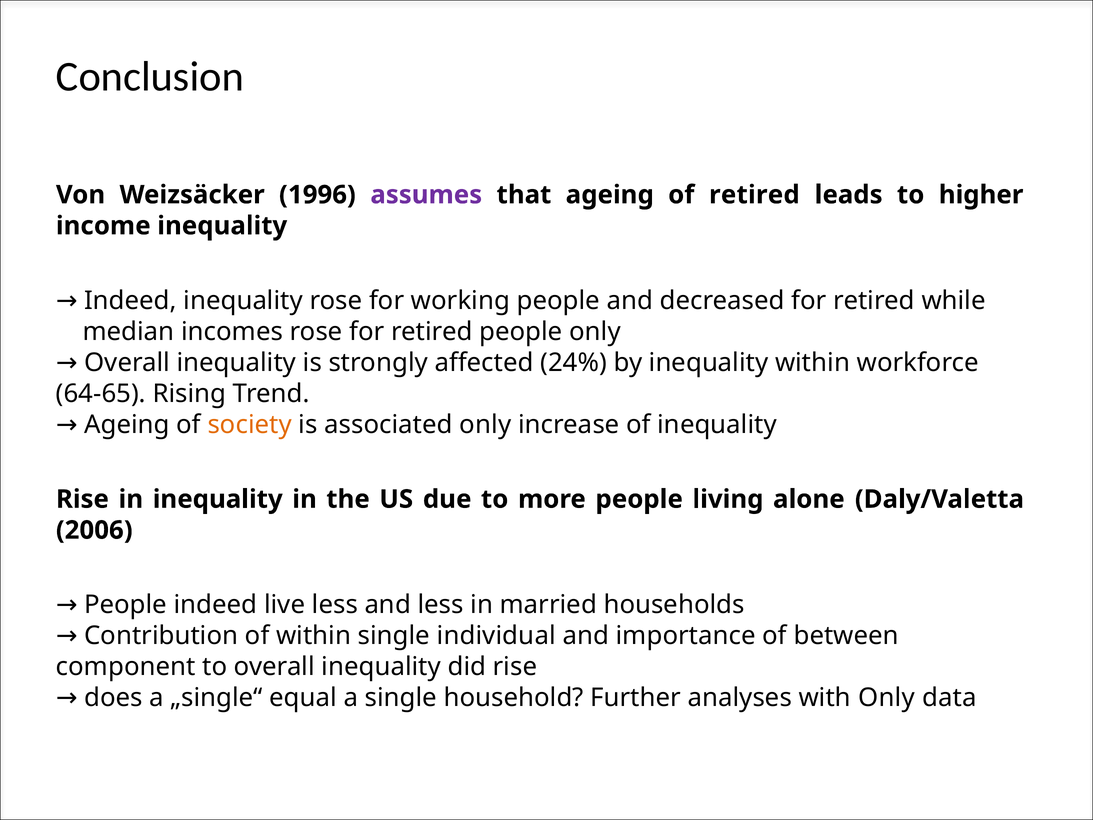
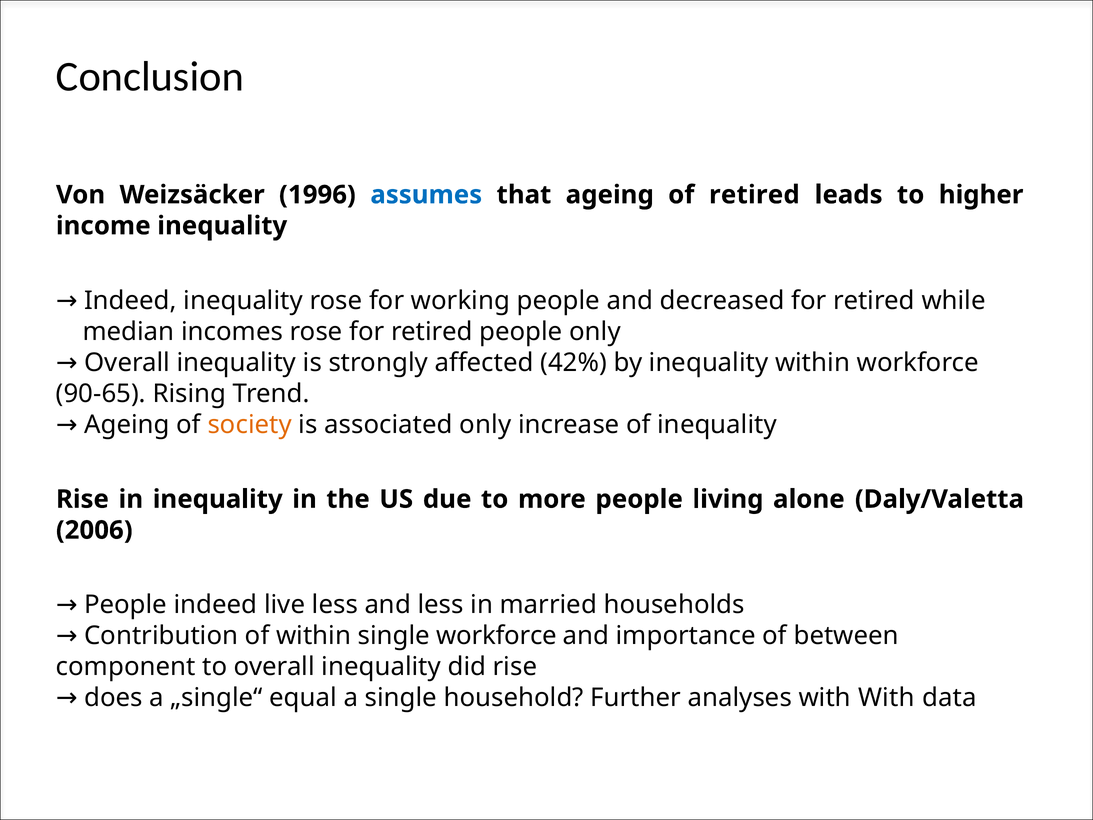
assumes colour: purple -> blue (426, 195)
24%: 24% -> 42% (574, 362)
64-65: 64-65 -> 90-65 (101, 393)
single individual: individual -> workforce (496, 636)
with Only: Only -> With (886, 698)
